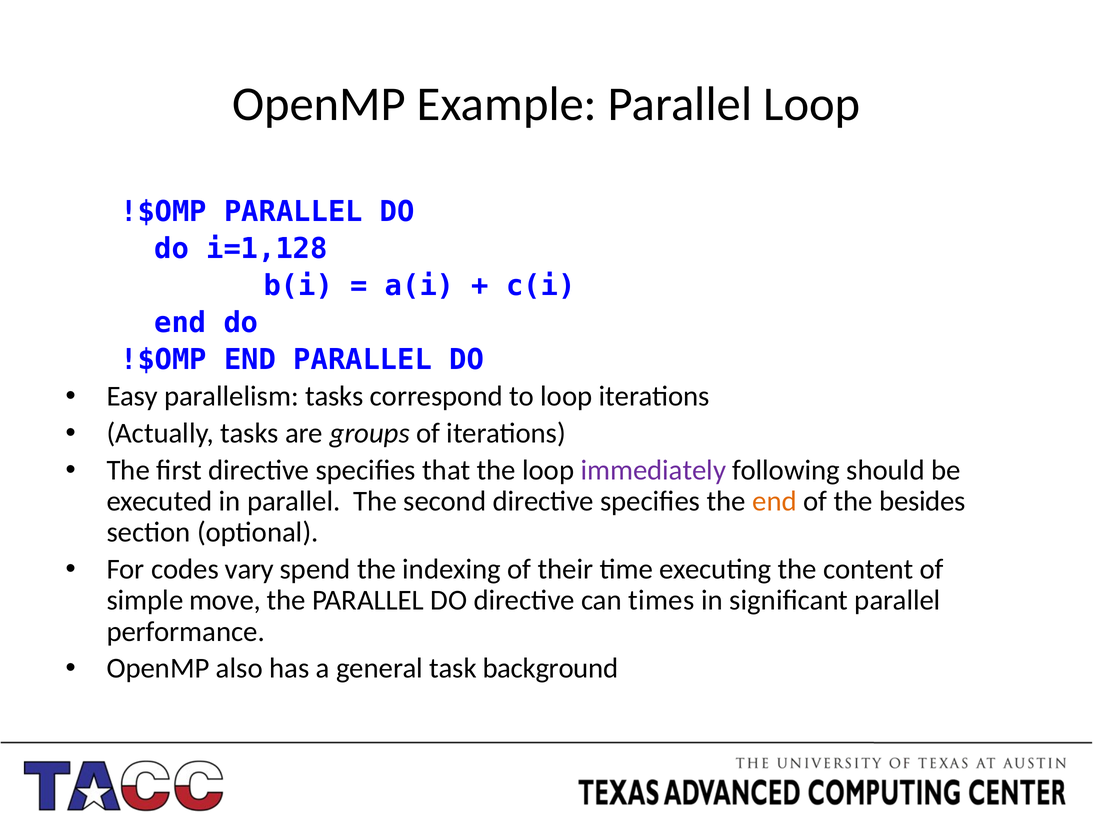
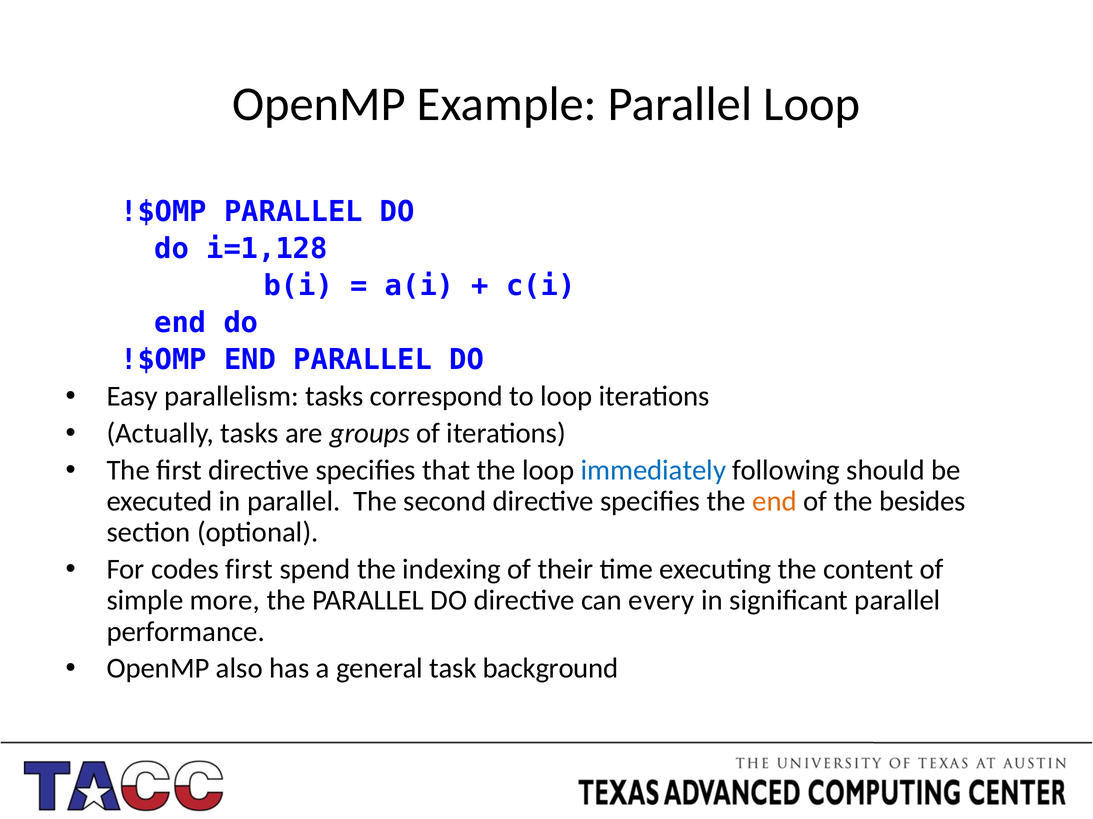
immediately colour: purple -> blue (653, 471)
codes vary: vary -> first (249, 570)
move: move -> more (225, 601)
times: times -> every (661, 601)
